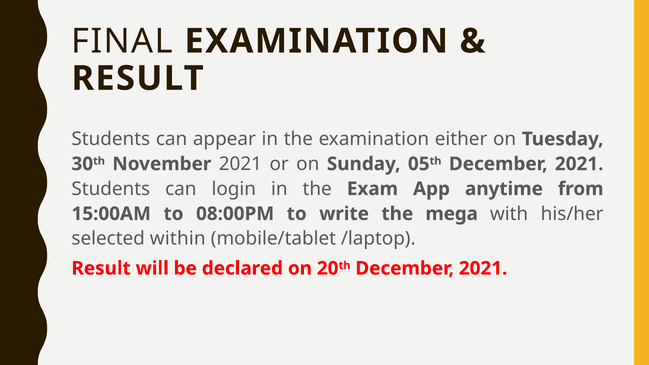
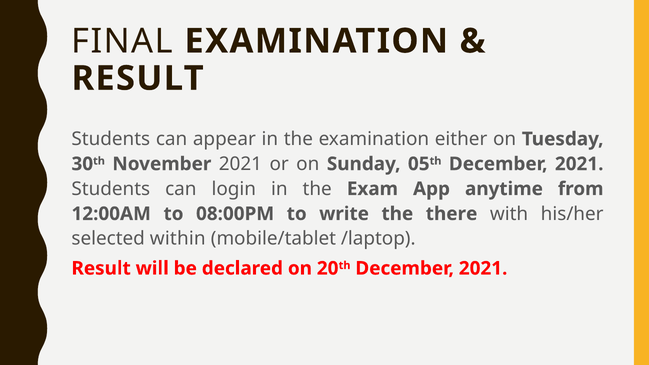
15:00AM: 15:00AM -> 12:00AM (111, 214)
mega: mega -> there (452, 214)
